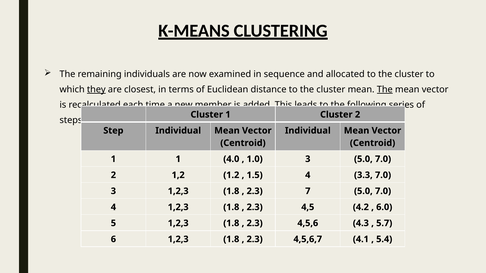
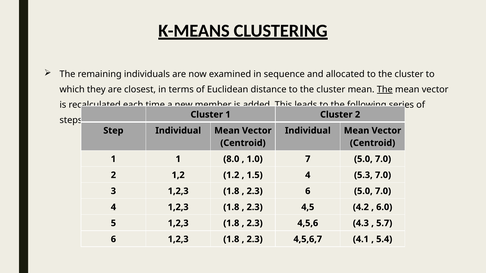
they underline: present -> none (96, 90)
4.0: 4.0 -> 8.0 (231, 159)
1.0 3: 3 -> 7 (308, 159)
3.3: 3.3 -> 5.3 (363, 175)
2.3 7: 7 -> 6 (308, 191)
